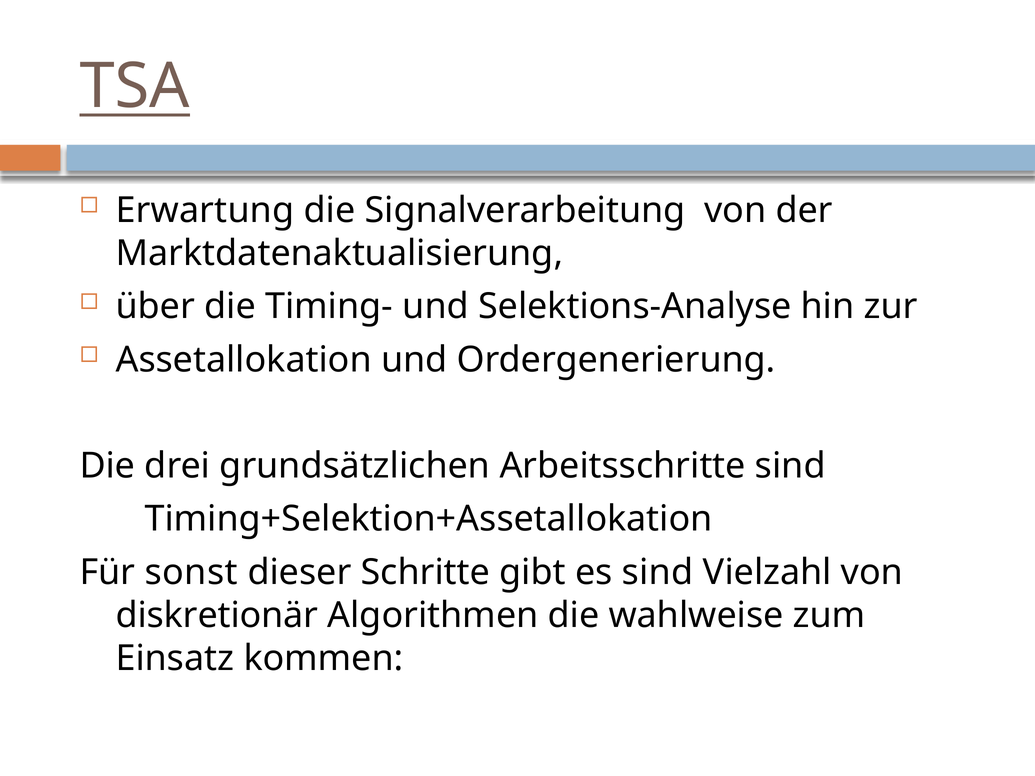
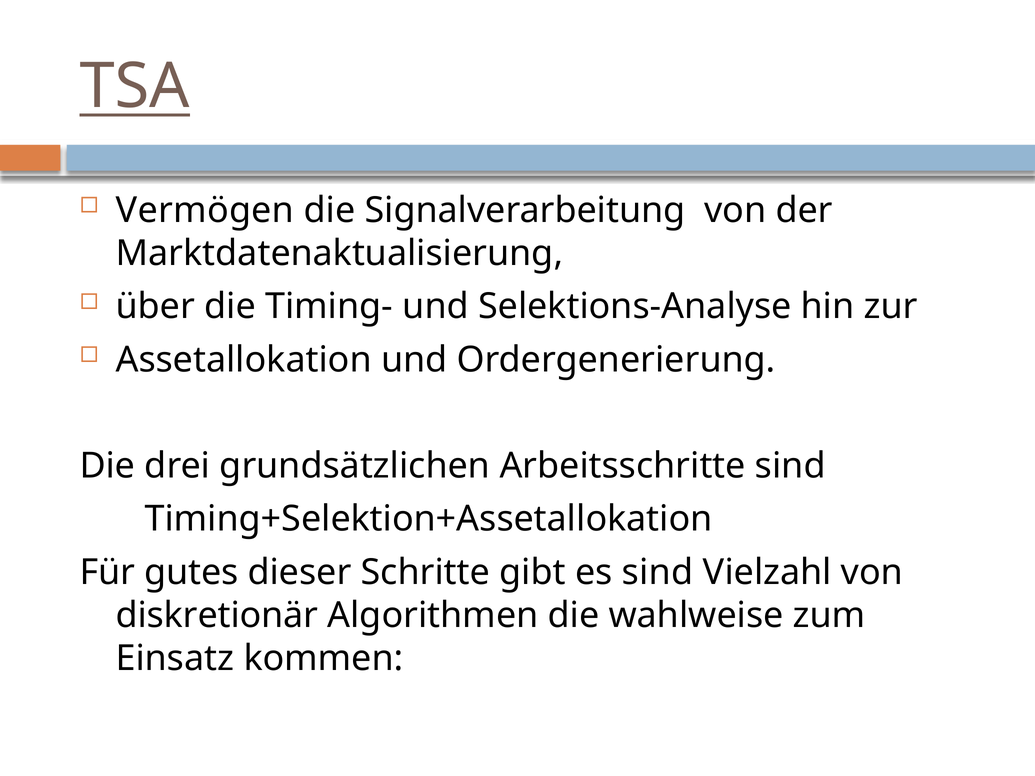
Erwartung: Erwartung -> Vermögen (205, 210)
sonst: sonst -> gutes (191, 572)
